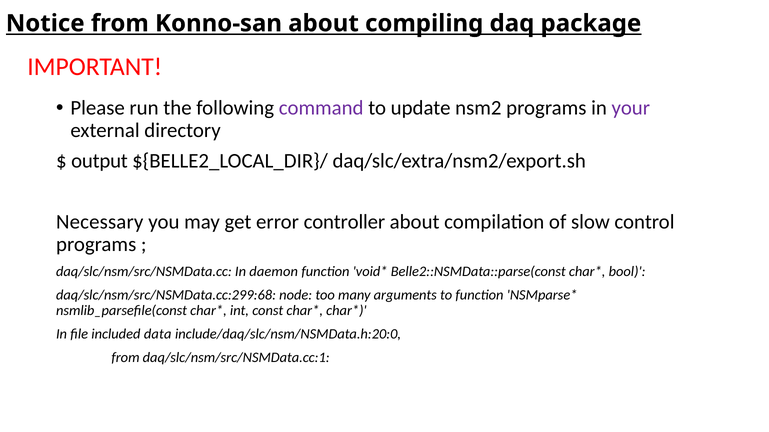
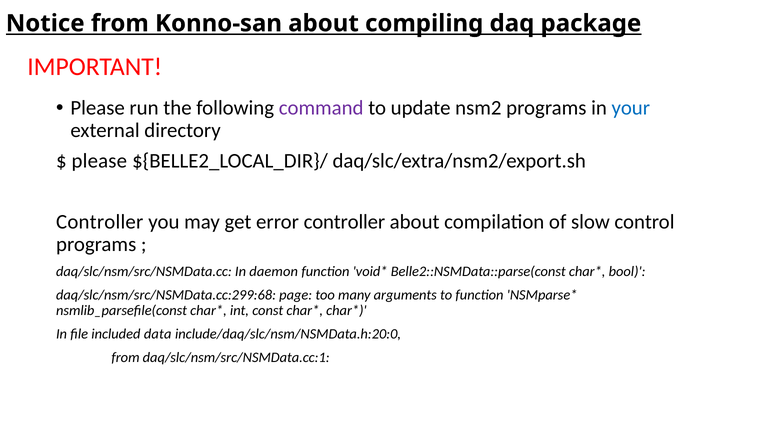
your colour: purple -> blue (631, 108)
output: output -> please (99, 161)
Necessary: Necessary -> Controller (100, 222)
node: node -> page (296, 295)
